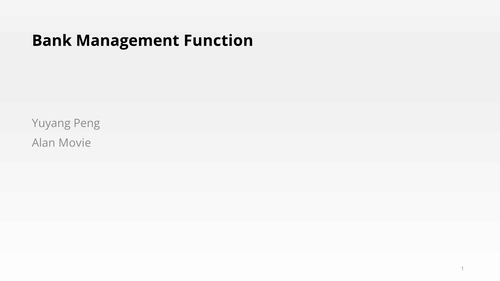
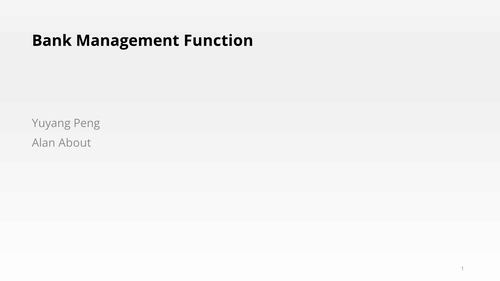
Movie: Movie -> About (75, 143)
